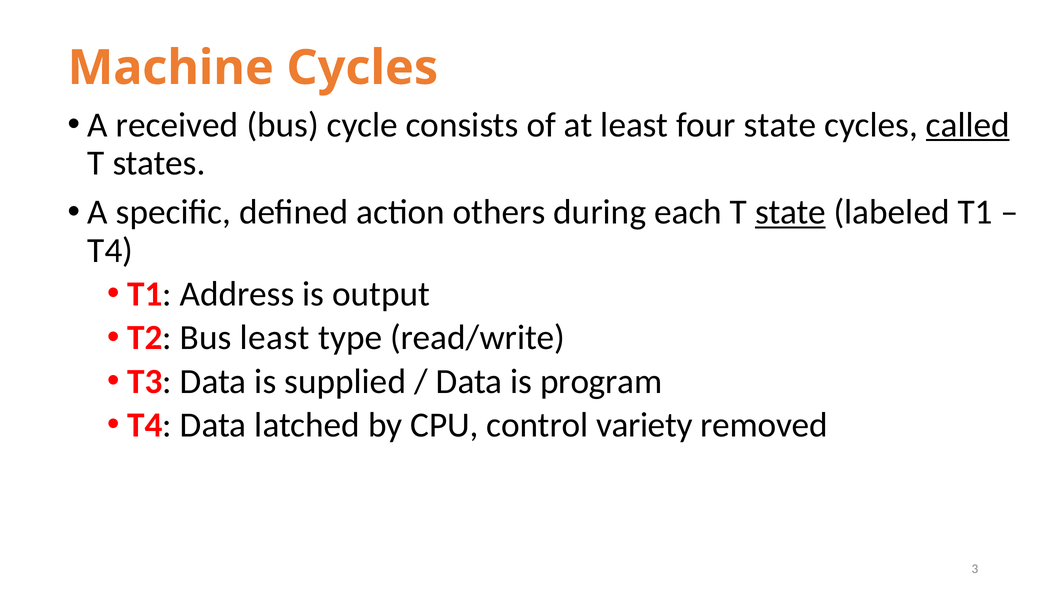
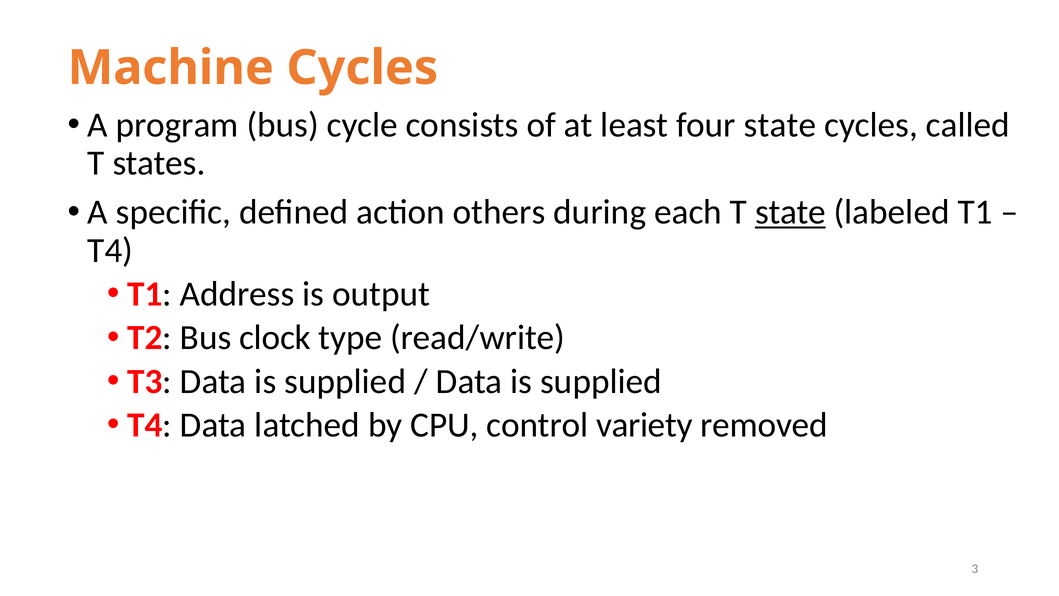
received: received -> program (177, 125)
called underline: present -> none (968, 125)
Bus least: least -> clock (275, 338)
program: program -> supplied (601, 381)
